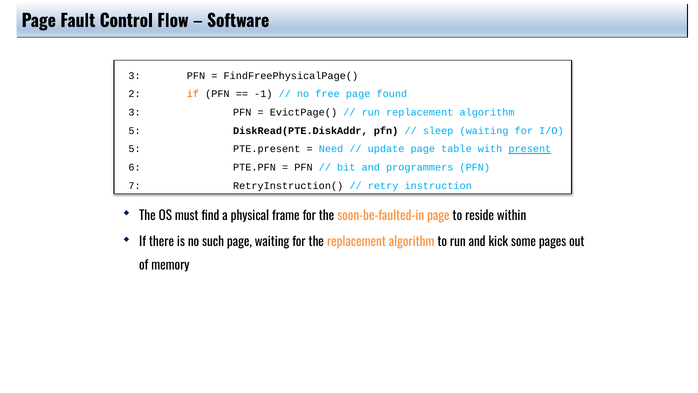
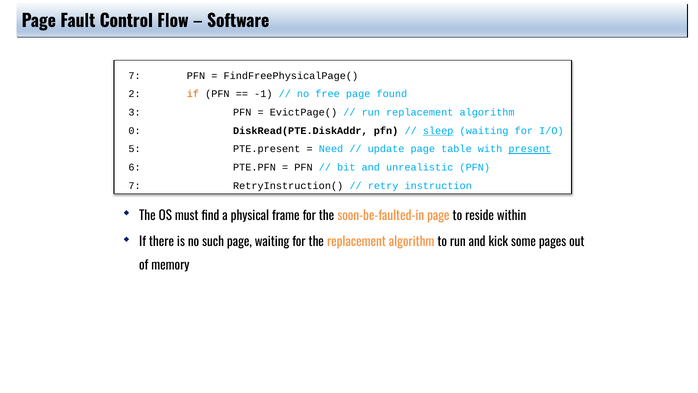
3: 3 -> 7 (135, 76)
5: 5 -> 0 (135, 131)
sleep underline: none -> present (438, 131)
programmers: programmers -> unrealistic (420, 167)
